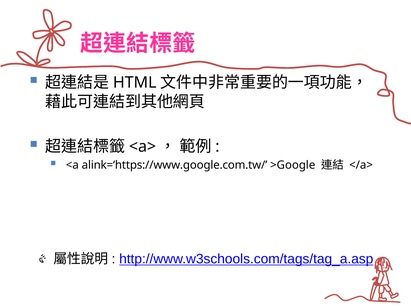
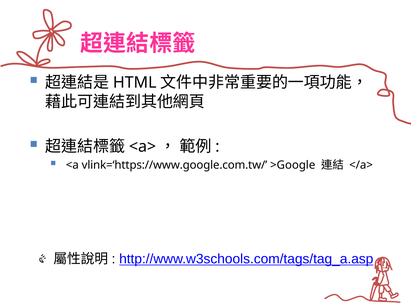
alink=‘https://www.google.com.tw/: alink=‘https://www.google.com.tw/ -> vlink=‘https://www.google.com.tw/ (174, 165)
